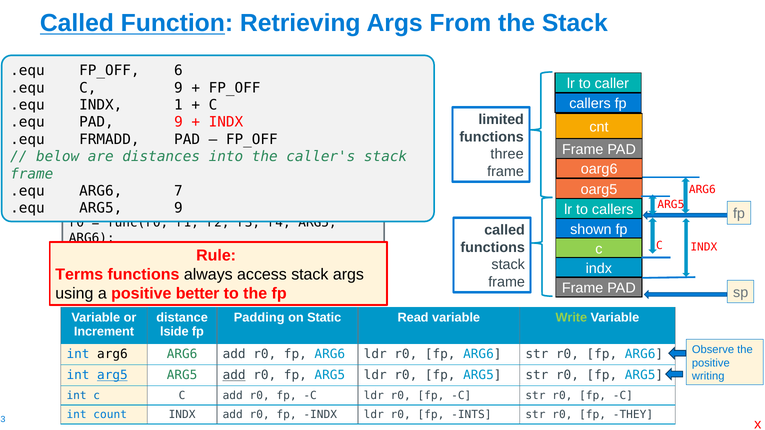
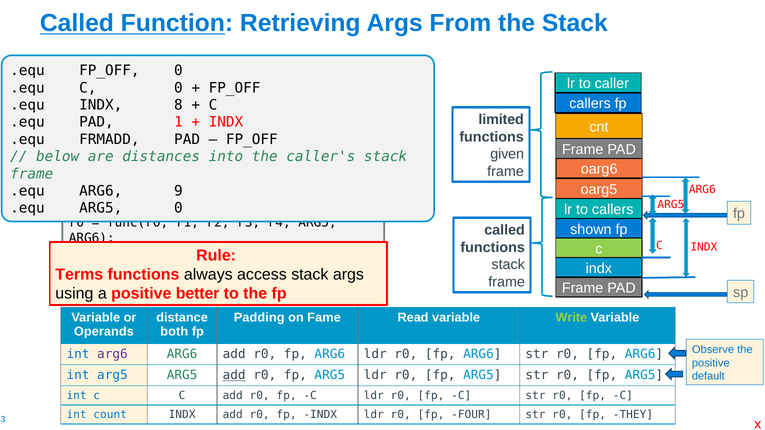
FP_OFF 6: 6 -> 0 (178, 71)
C 9: 9 -> 0 (178, 88)
1: 1 -> 8 (178, 105)
PAD 9: 9 -> 1 (178, 122)
three: three -> given (507, 154)
7: 7 -> 9 (178, 191)
ARG5 9: 9 -> 0 (178, 208)
Static: Static -> Fame (324, 318)
Increment: Increment -> Operands (104, 332)
lside: lside -> both (174, 332)
arg6 colour: black -> purple (112, 354)
arg5 underline: present -> none (112, 375)
writing: writing -> default (708, 377)
INTS: INTS -> FOUR (471, 415)
